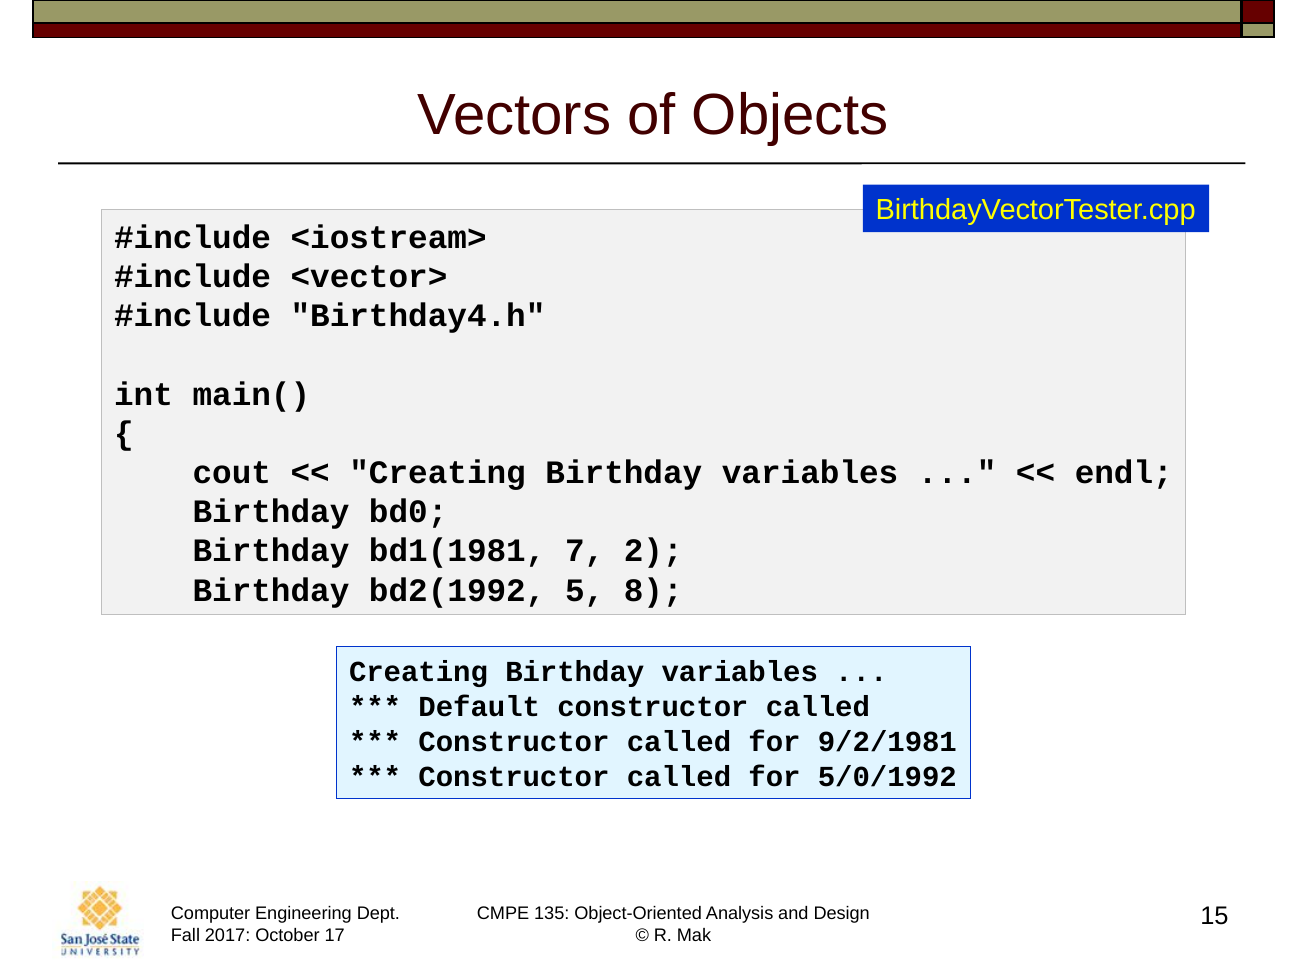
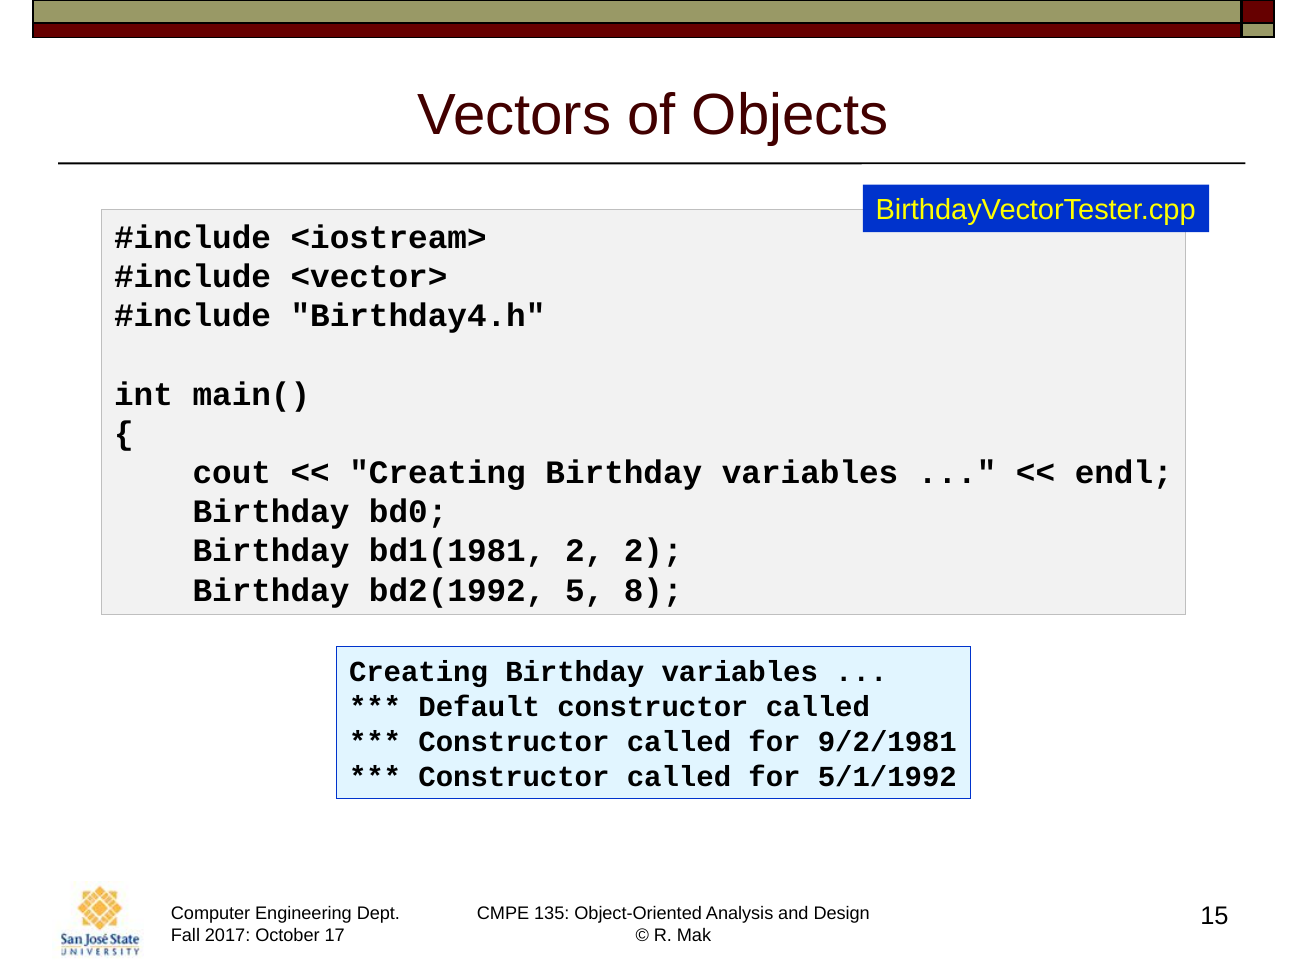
bd1(1981 7: 7 -> 2 (585, 551)
5/0/1992: 5/0/1992 -> 5/1/1992 (887, 777)
